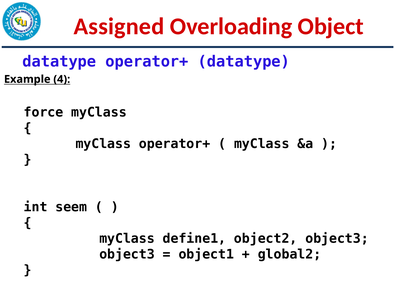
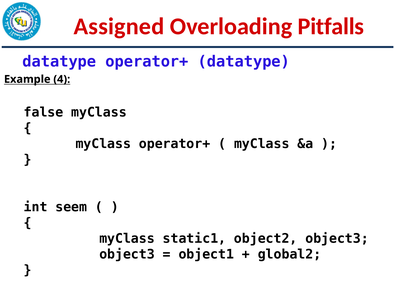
Object: Object -> Pitfalls (331, 26)
force: force -> false (44, 112)
define1: define1 -> static1 (194, 239)
